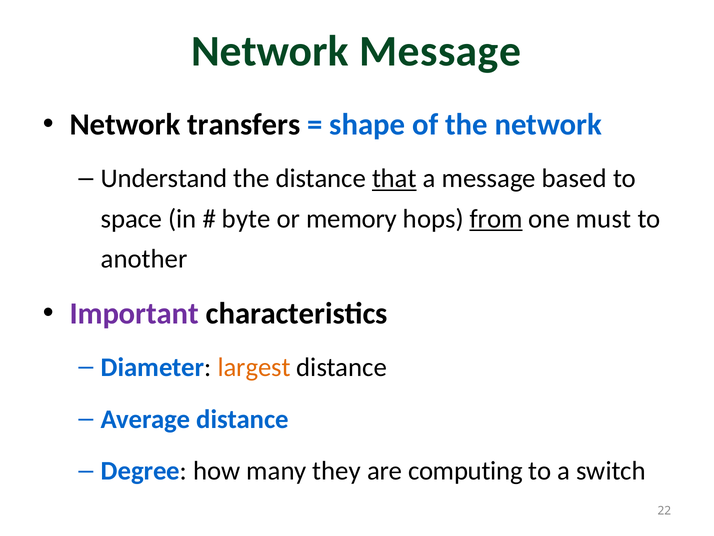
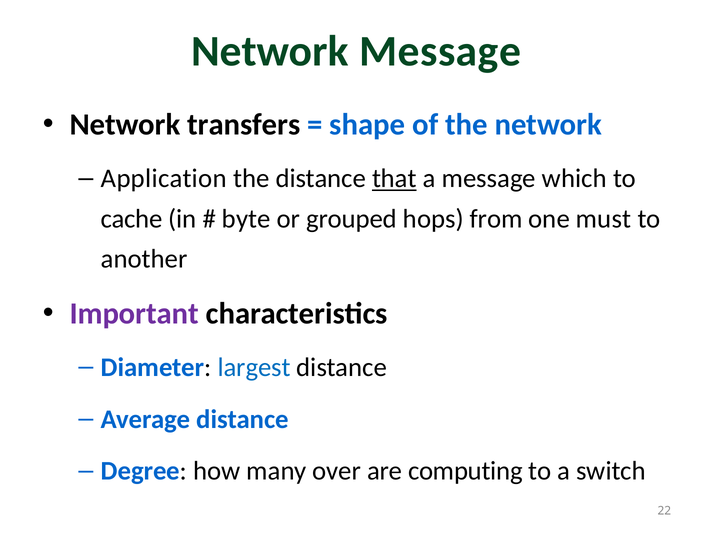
Understand: Understand -> Application (164, 178)
based: based -> which (574, 178)
space: space -> cache (132, 219)
memory: memory -> grouped (352, 219)
from underline: present -> none (496, 219)
largest colour: orange -> blue (254, 367)
they: they -> over (337, 471)
